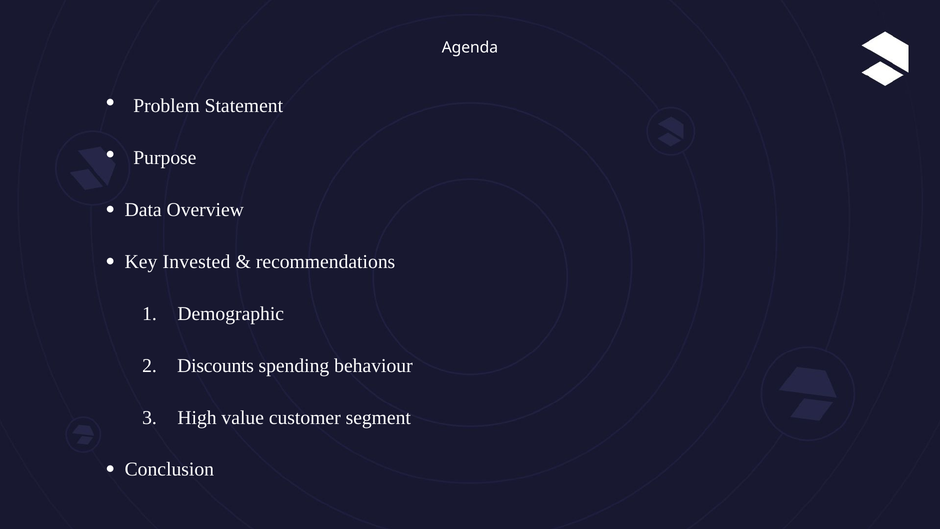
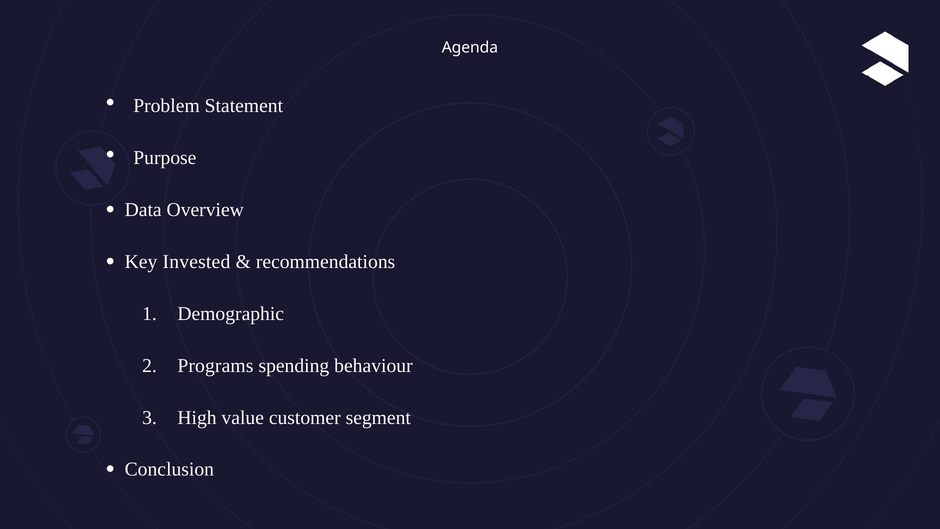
Discounts: Discounts -> Programs (215, 365)
